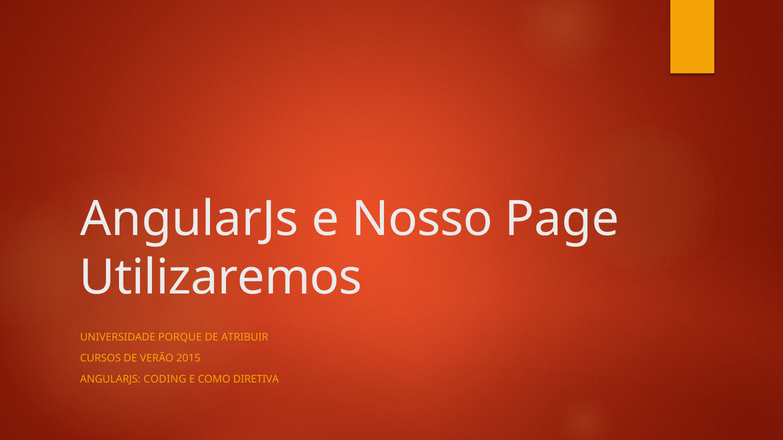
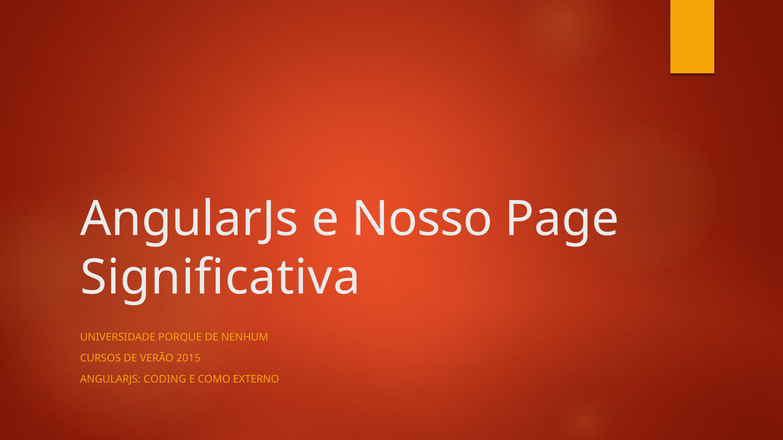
Utilizaremos: Utilizaremos -> Significativa (220, 278)
ATRIBUIR: ATRIBUIR -> NENHUM (245, 338)
DIRETIVA: DIRETIVA -> EXTERNO (256, 380)
